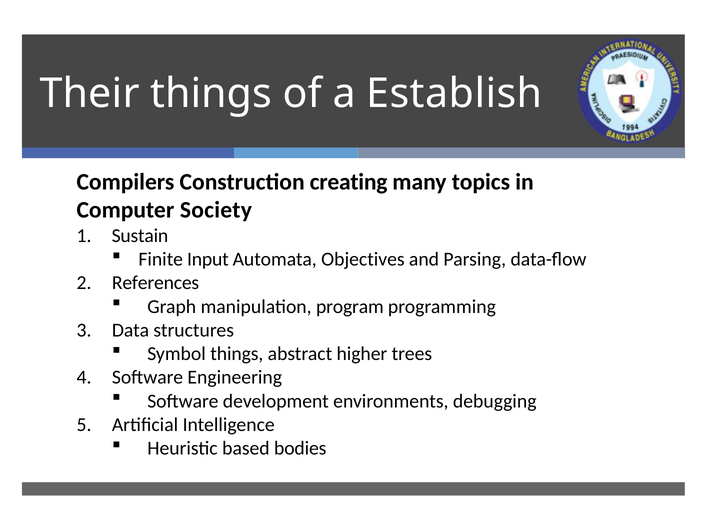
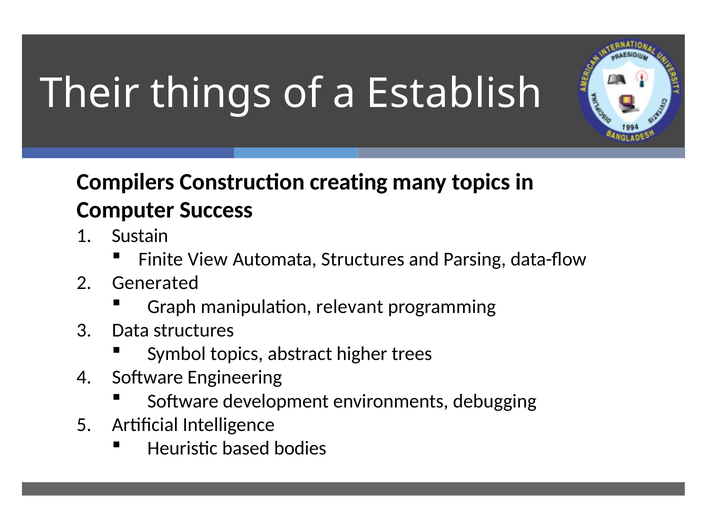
Society: Society -> Success (216, 210)
Input: Input -> View (208, 259)
Automata Objectives: Objectives -> Structures (363, 259)
References: References -> Generated (155, 283)
program: program -> relevant (350, 306)
Symbol things: things -> topics (237, 353)
